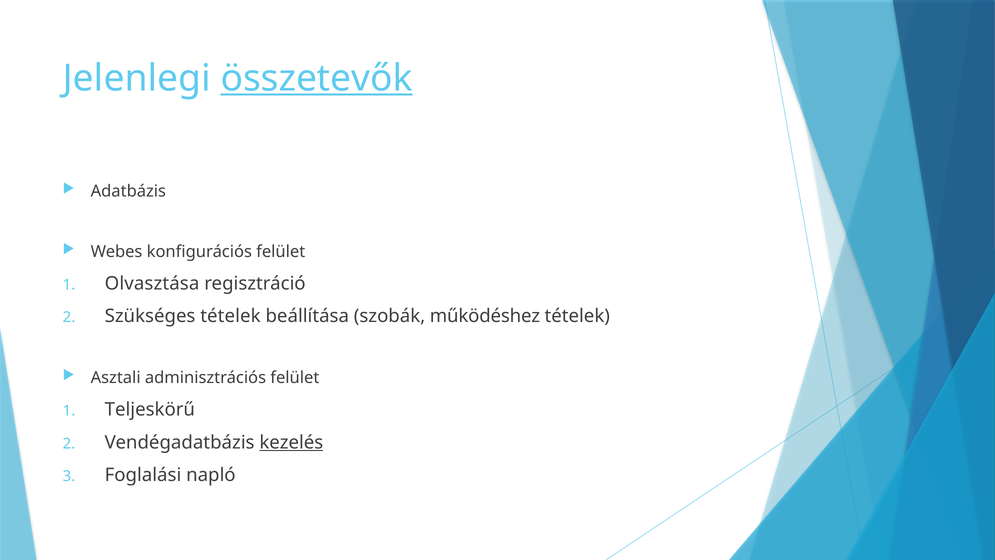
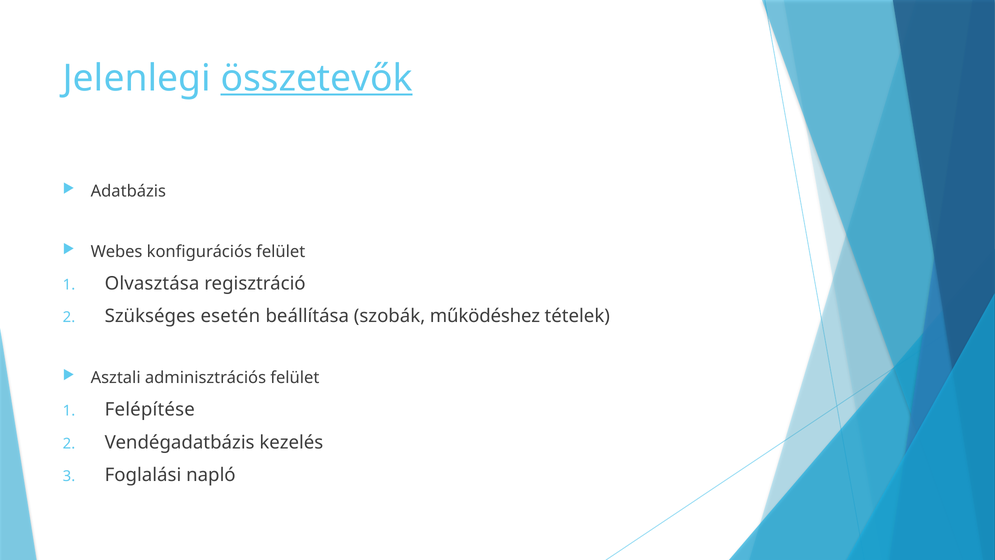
Szükséges tételek: tételek -> esetén (230, 316)
Teljeskörű: Teljeskörű -> Felépítése (150, 409)
kezelés underline: present -> none (291, 442)
